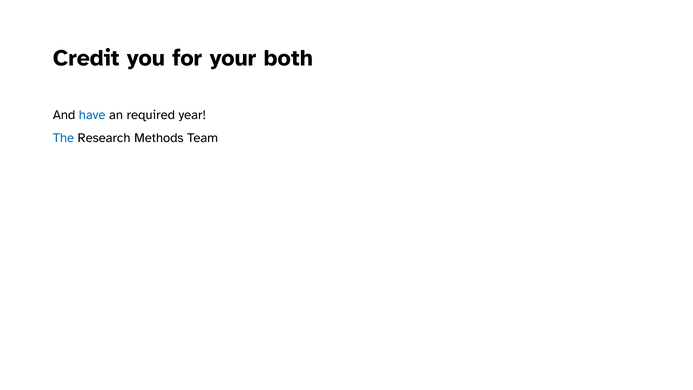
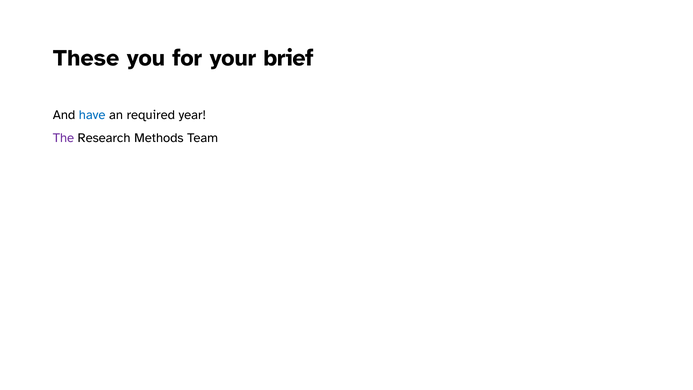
Credit: Credit -> These (86, 58)
both: both -> brief (289, 58)
The colour: blue -> purple (63, 138)
